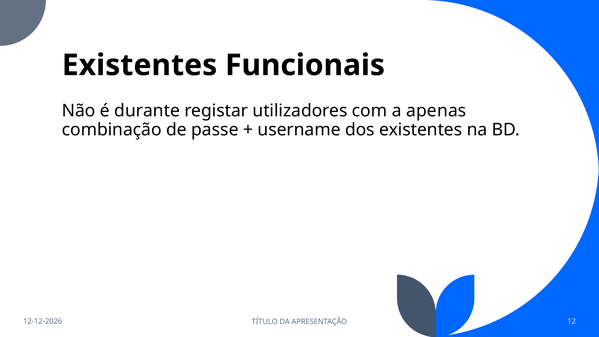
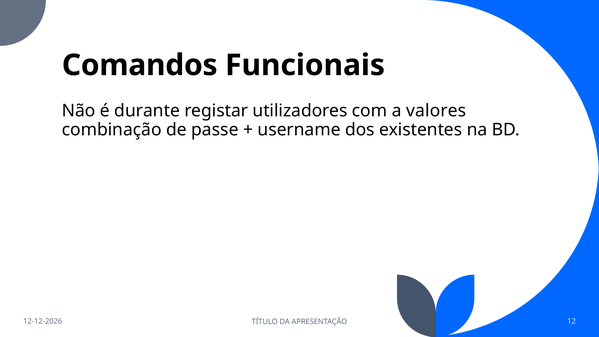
Existentes: Existentes -> Comandos (140, 65)
apenas: apenas -> valores (436, 111)
